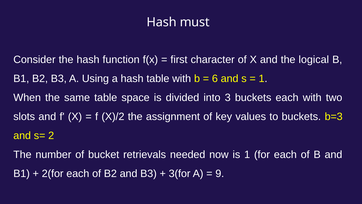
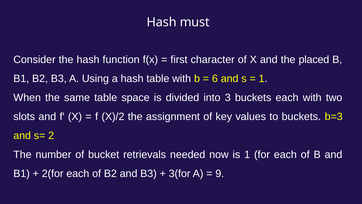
logical: logical -> placed (314, 59)
